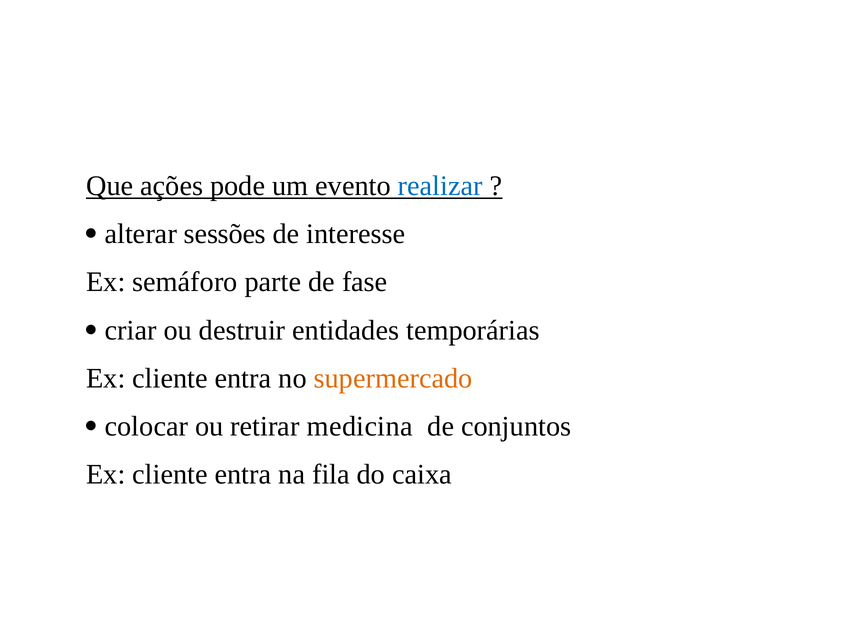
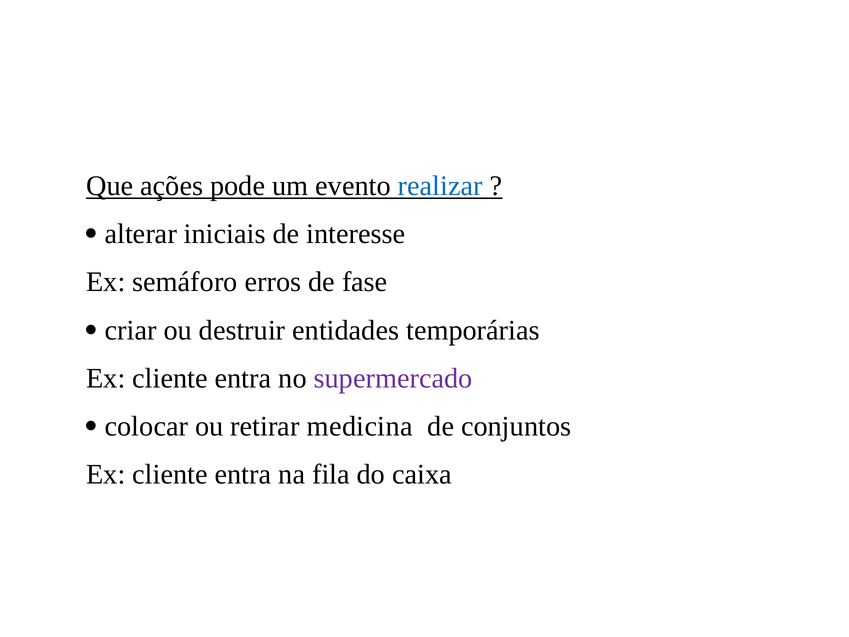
sessões: sessões -> iniciais (225, 234)
parte: parte -> erros (273, 282)
supermercado colour: orange -> purple (393, 378)
